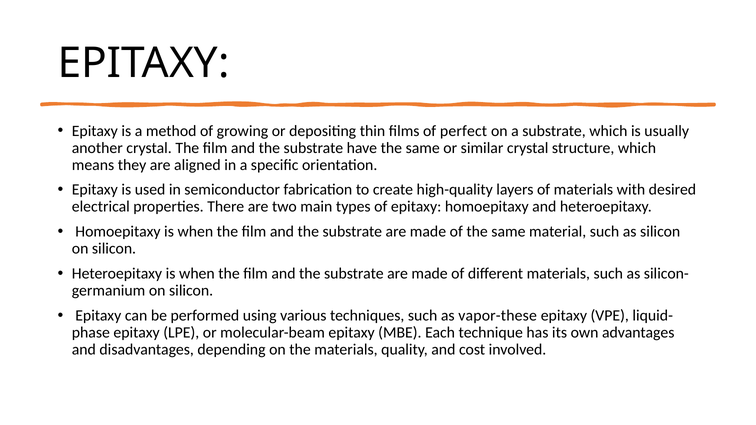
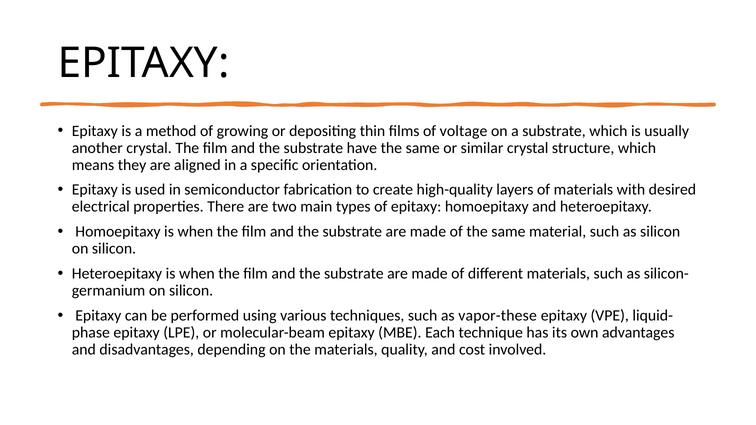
perfect: perfect -> voltage (464, 131)
